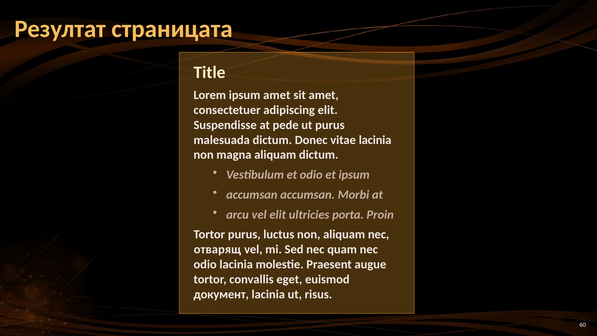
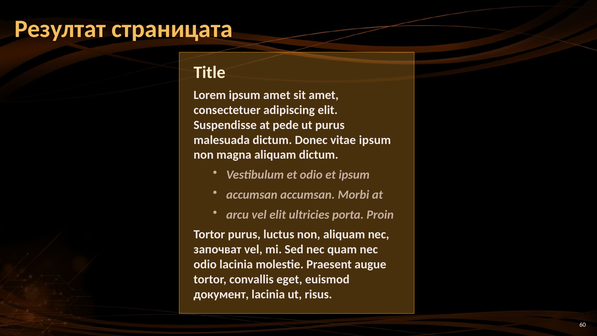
vitae lacinia: lacinia -> ipsum (375, 140)
отварящ: отварящ -> започват (217, 249)
